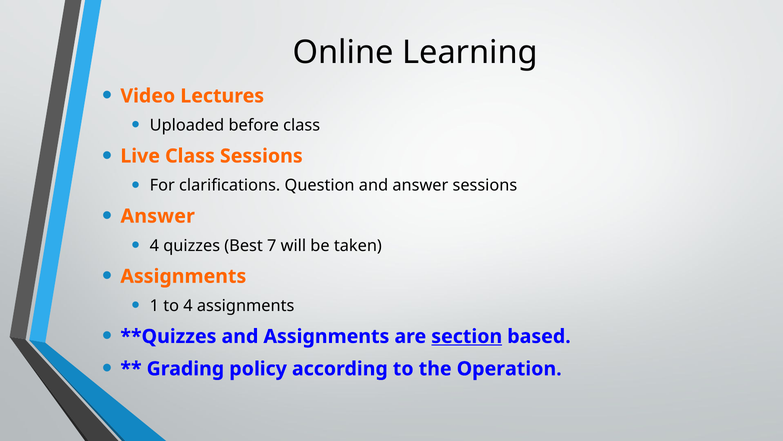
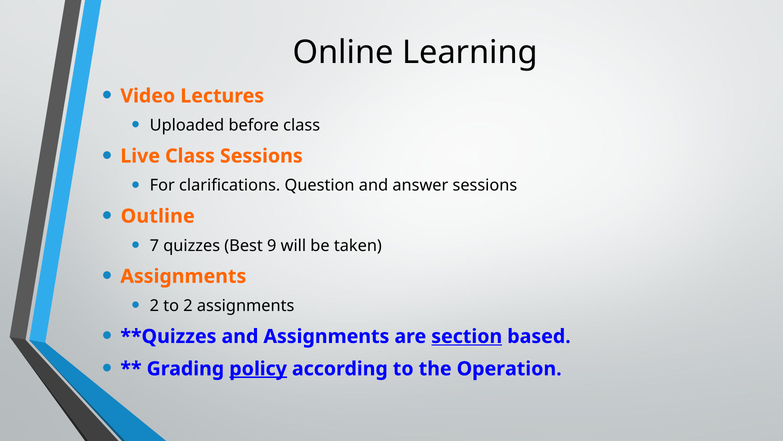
Answer: Answer -> Outline (158, 216)
4: 4 -> 7 (154, 245)
7: 7 -> 9 (272, 245)
1: 1 -> 2 (154, 305)
to 4: 4 -> 2 (188, 305)
policy underline: none -> present (258, 368)
